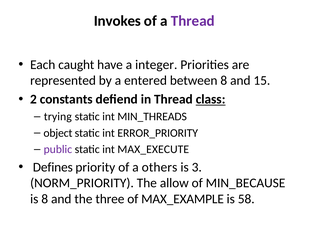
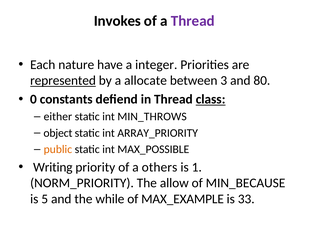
caught: caught -> nature (76, 65)
represented underline: none -> present (63, 81)
entered: entered -> allocate (146, 81)
between 8: 8 -> 3 (224, 81)
15: 15 -> 80 (262, 81)
2: 2 -> 0 (34, 99)
trying: trying -> either (58, 116)
MIN_THREADS: MIN_THREADS -> MIN_THROWS (152, 116)
ERROR_PRIORITY: ERROR_PRIORITY -> ARRAY_PRIORITY (158, 133)
public colour: purple -> orange (58, 149)
MAX_EXECUTE: MAX_EXECUTE -> MAX_POSSIBLE (153, 149)
Defines: Defines -> Writing (53, 167)
3: 3 -> 1 (197, 167)
is 8: 8 -> 5 (45, 199)
three: three -> while (110, 199)
58: 58 -> 33 (246, 199)
